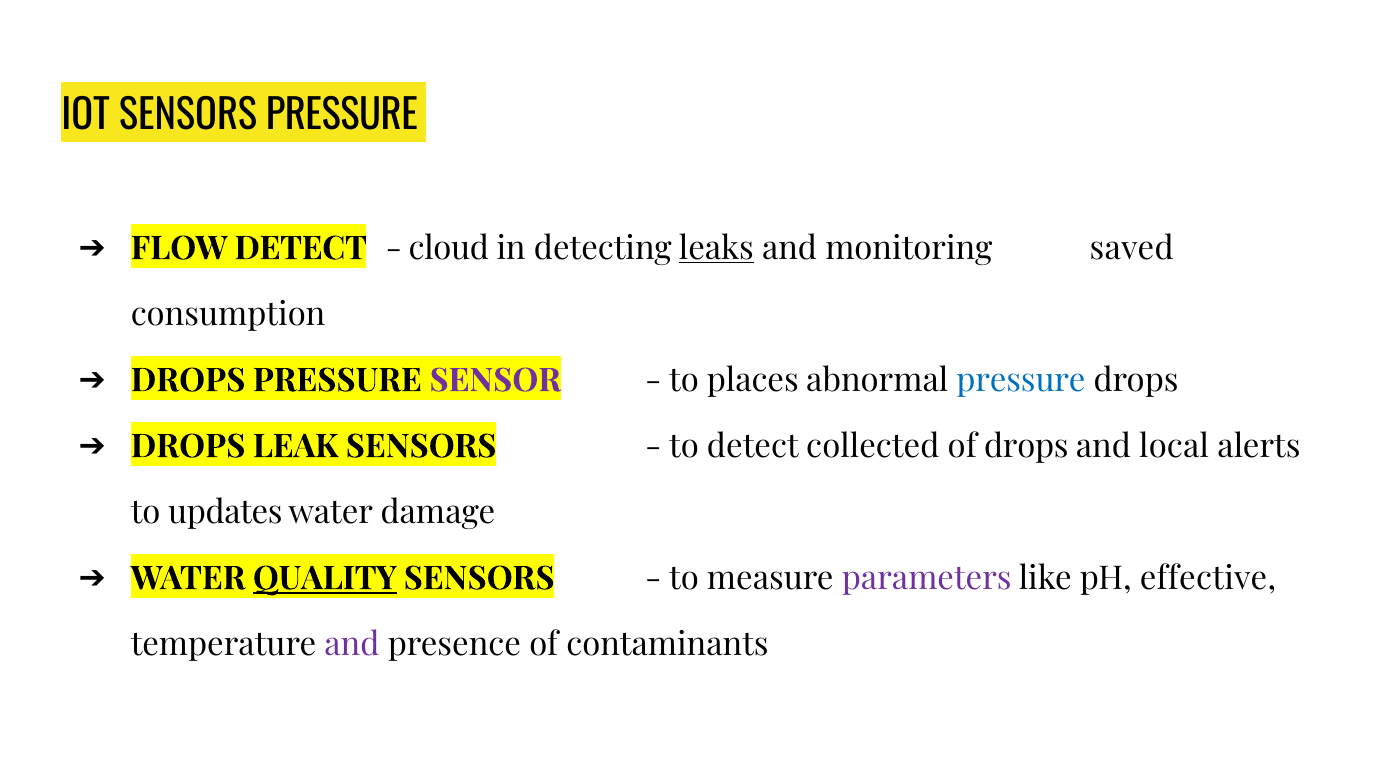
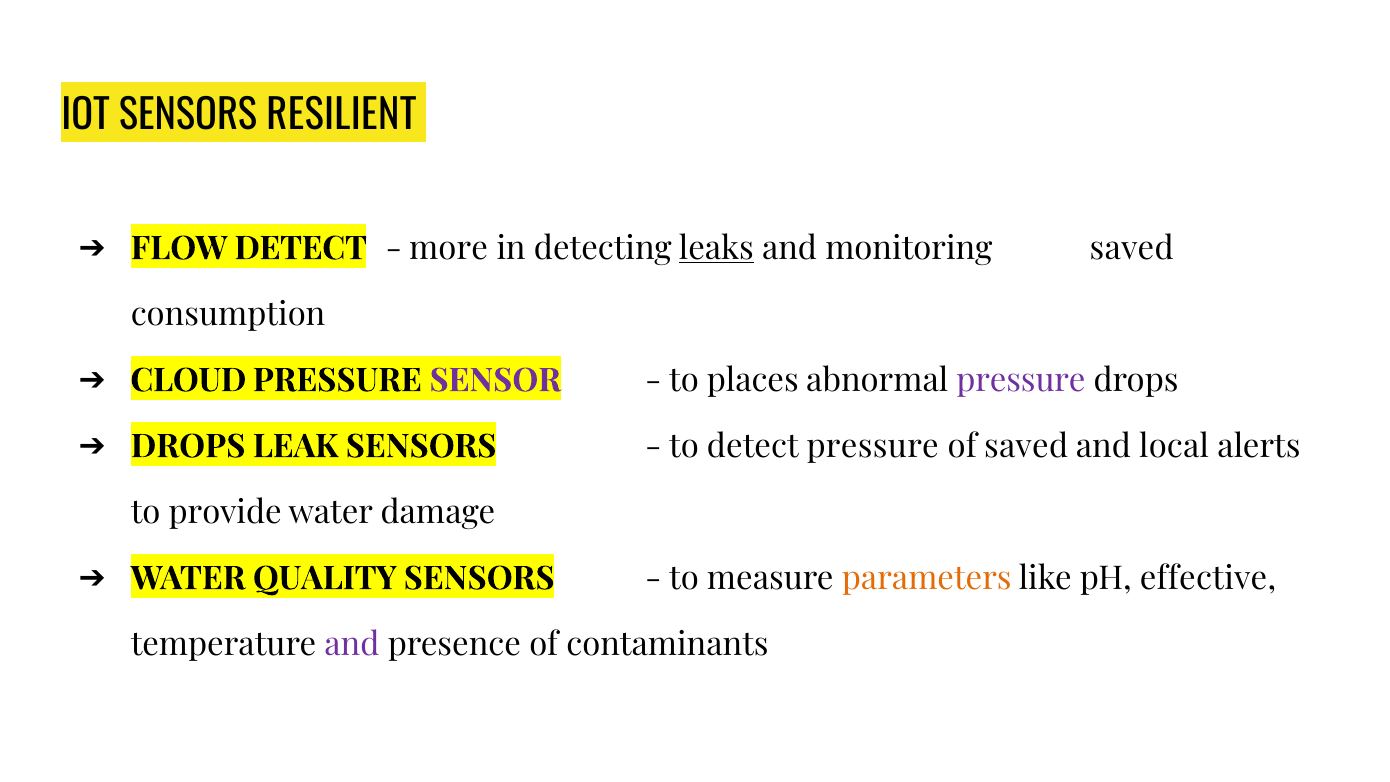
SENSORS PRESSURE: PRESSURE -> RESILIENT (341, 117)
cloud: cloud -> more (449, 248)
DROPS: DROPS -> CLOUD (188, 380)
pressure colour: blue -> purple (1021, 380)
detect collected: collected -> pressure (873, 446)
of drops: drops -> saved (1026, 446)
updates: updates -> provide (225, 512)
QUALITY underline: present -> none (325, 578)
parameters colour: purple -> orange (927, 578)
